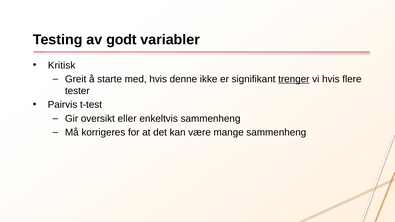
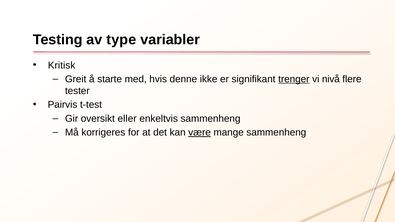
godt: godt -> type (121, 40)
vi hvis: hvis -> nivå (331, 79)
være underline: none -> present (200, 132)
